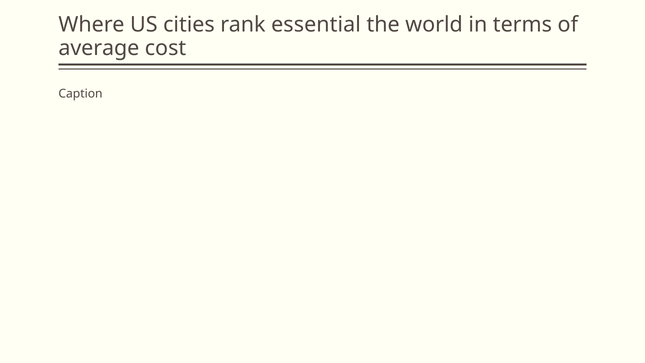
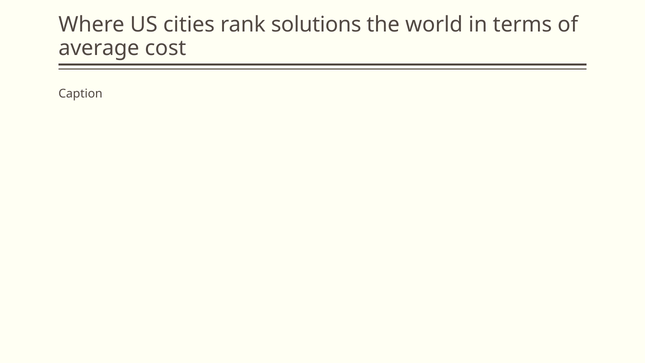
essential: essential -> solutions (316, 25)
